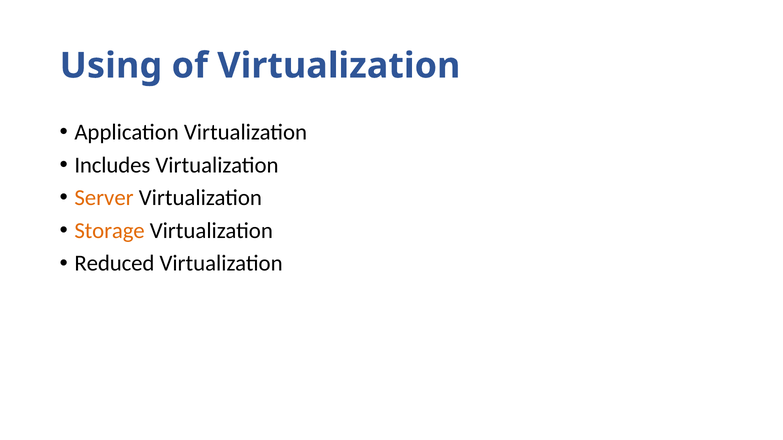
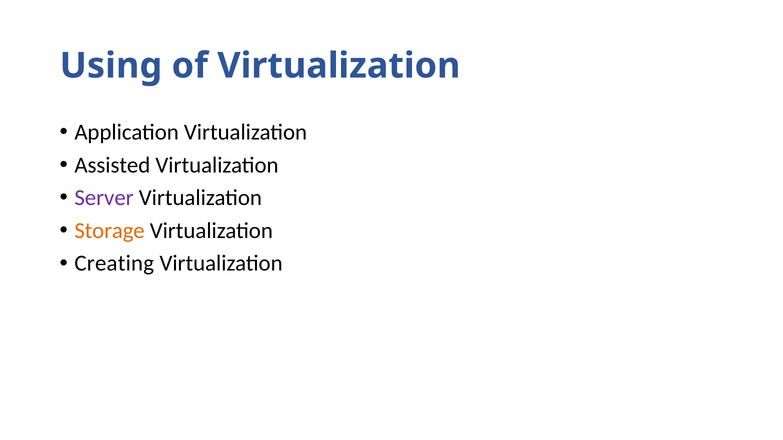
Includes: Includes -> Assisted (112, 165)
Server colour: orange -> purple (104, 198)
Reduced: Reduced -> Creating (114, 264)
